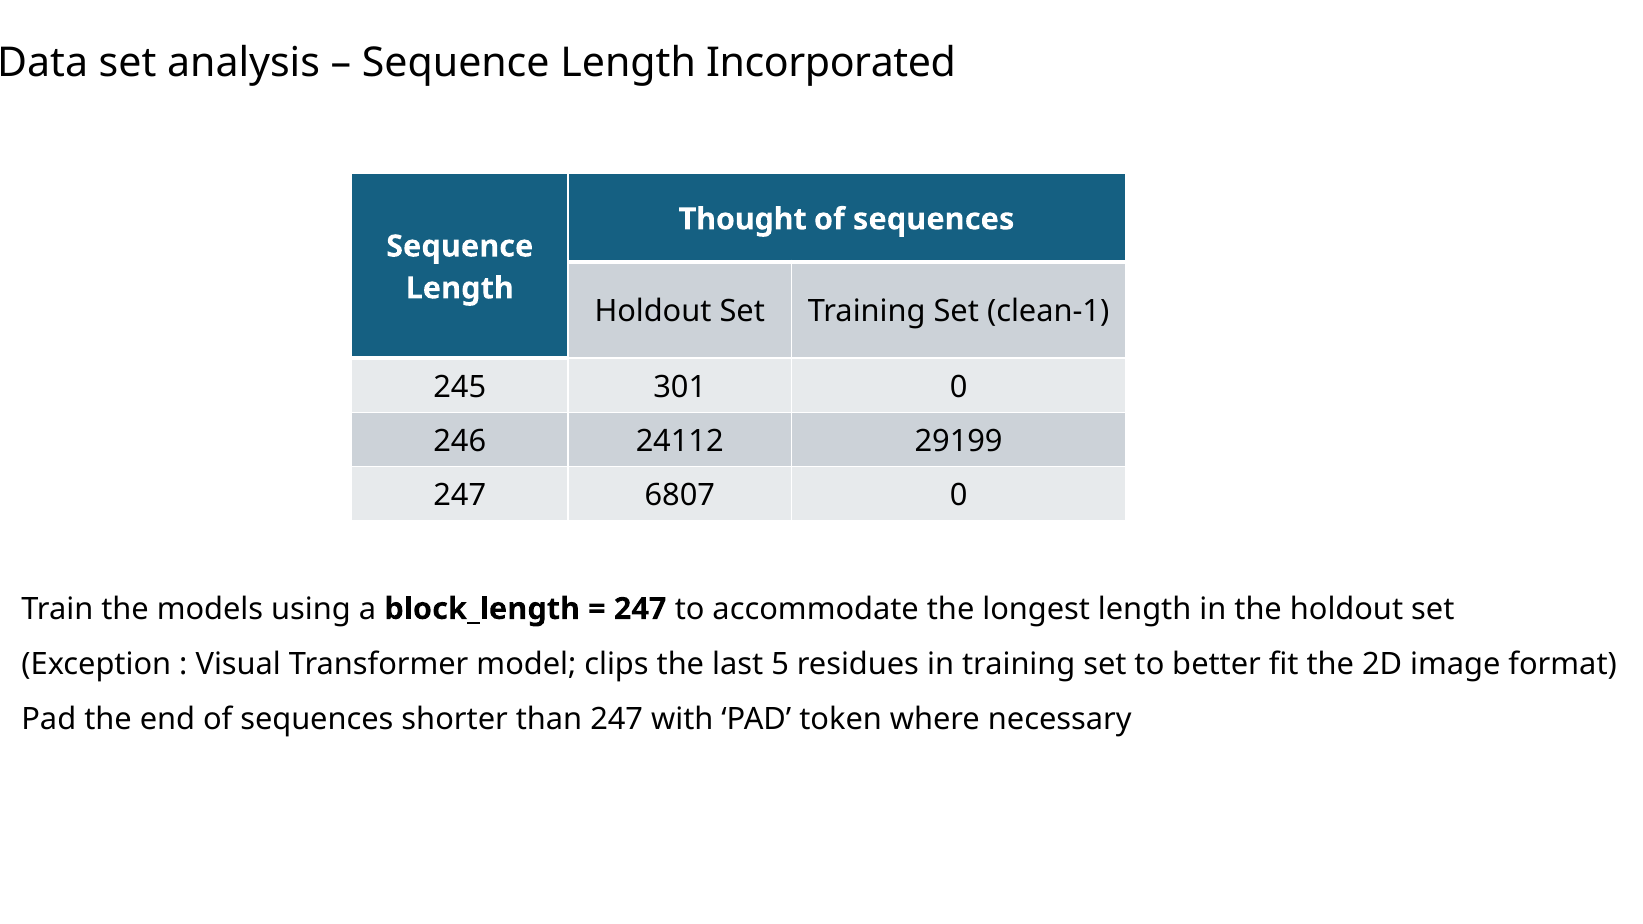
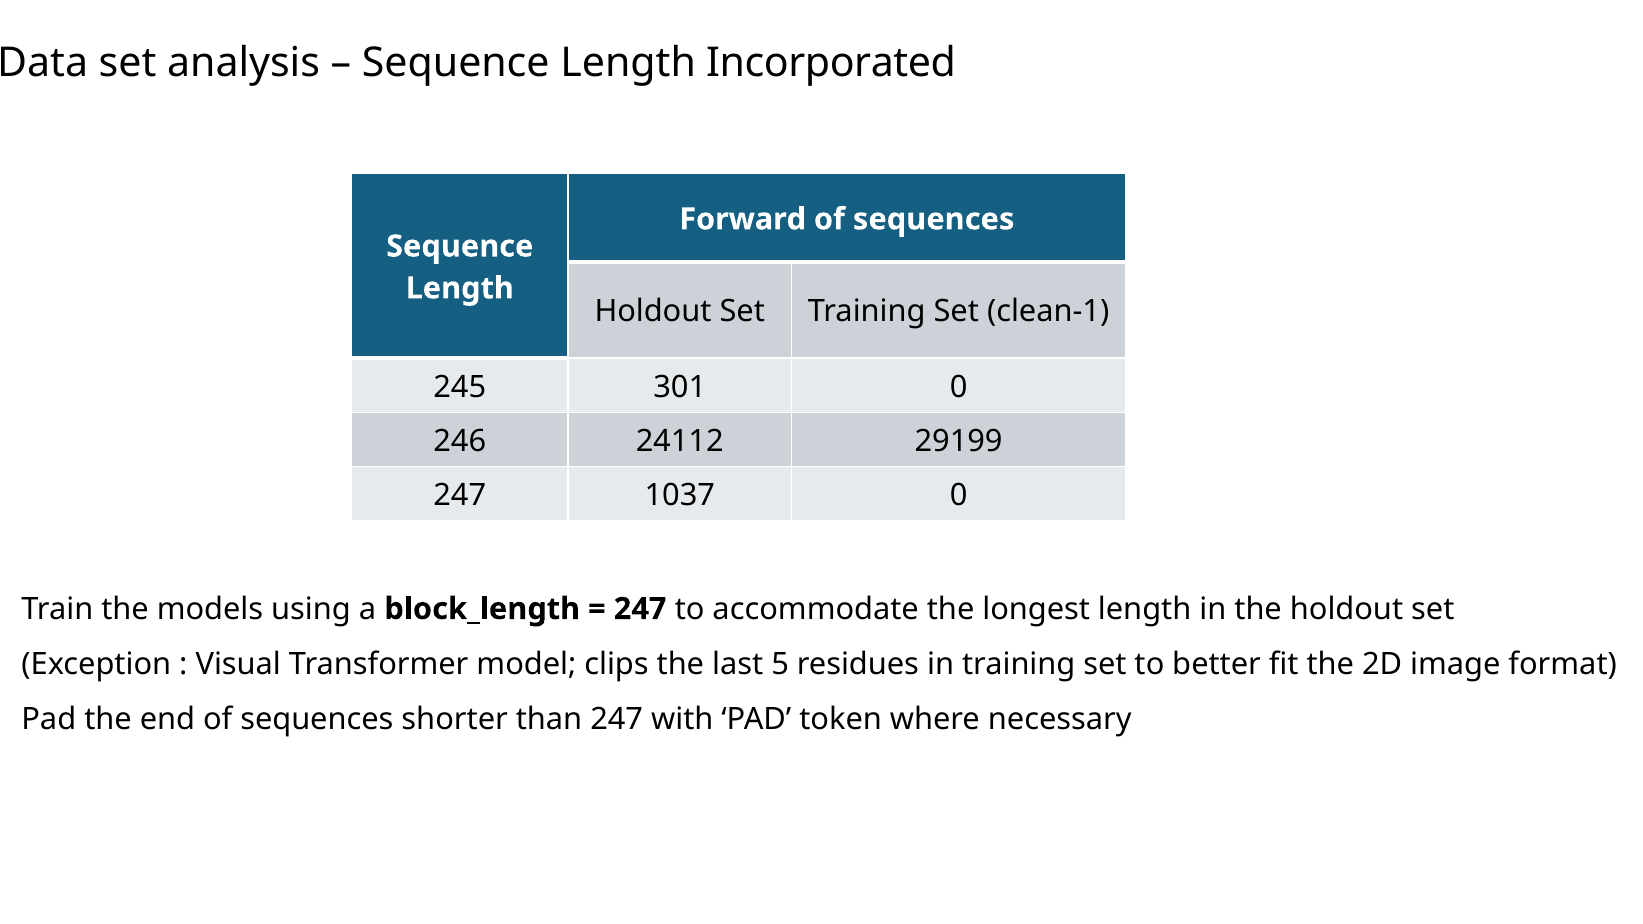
Thought: Thought -> Forward (743, 219)
6807: 6807 -> 1037 (680, 496)
